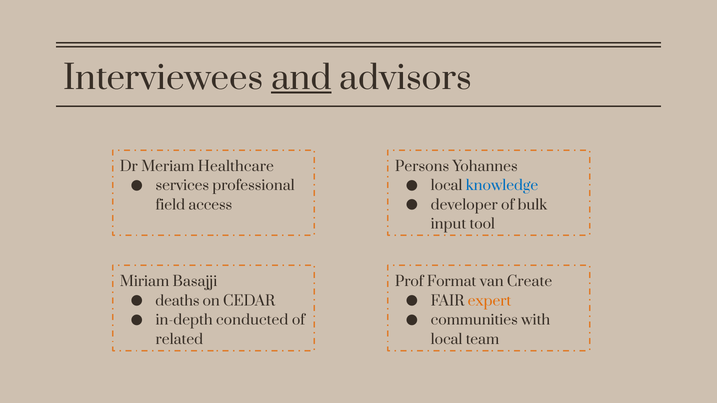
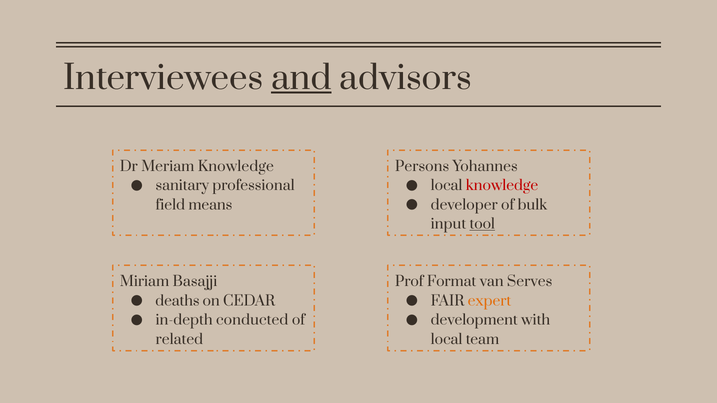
Meriam Healthcare: Healthcare -> Knowledge (236, 167)
services: services -> sanitary (182, 186)
knowledge colour: blue -> red (502, 186)
access: access -> means (210, 205)
tool underline: none -> present (482, 224)
Create: Create -> Serves (530, 282)
communities: communities -> development (474, 321)
